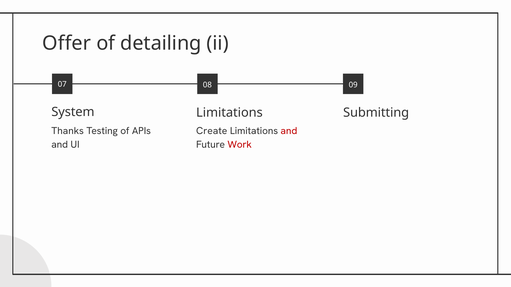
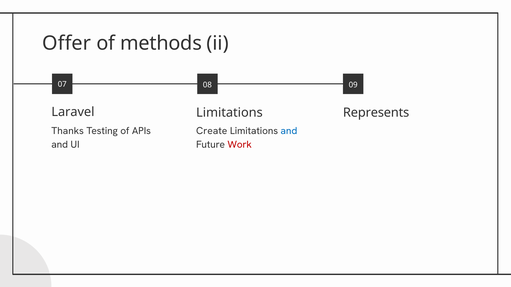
detailing: detailing -> methods (161, 43)
System: System -> Laravel (73, 112)
Submitting: Submitting -> Represents (376, 113)
and colour: red -> blue (289, 131)
